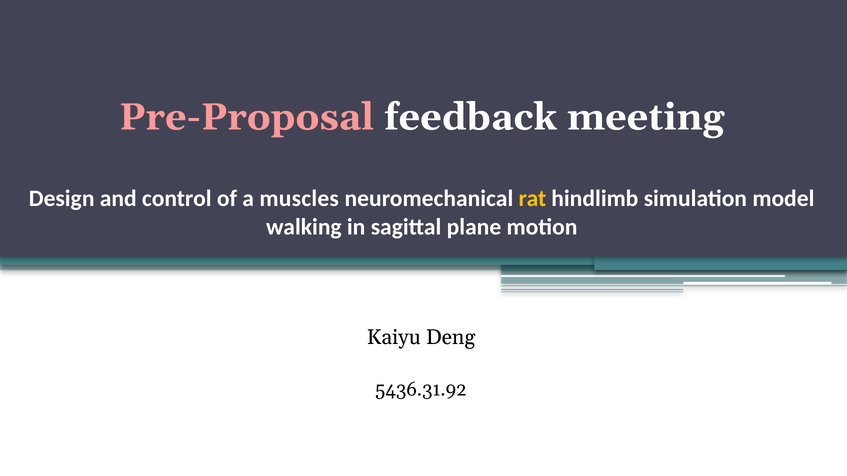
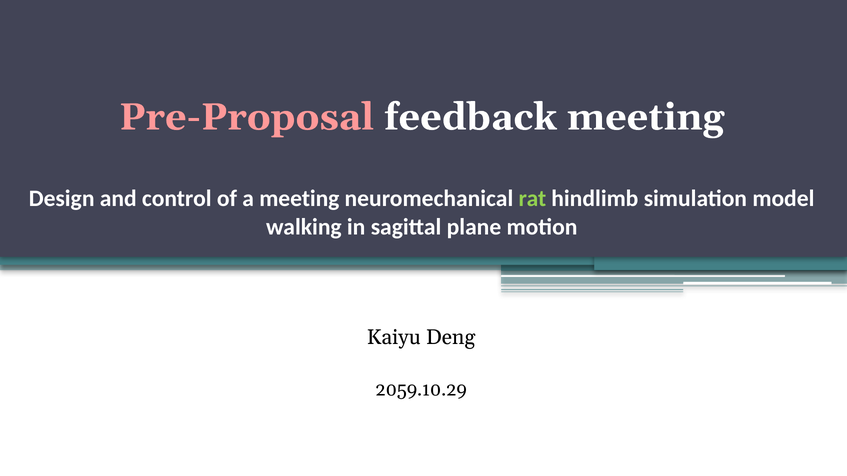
a muscles: muscles -> meeting (299, 199)
rat colour: yellow -> light green (532, 199)
5436.31.92: 5436.31.92 -> 2059.10.29 (421, 390)
